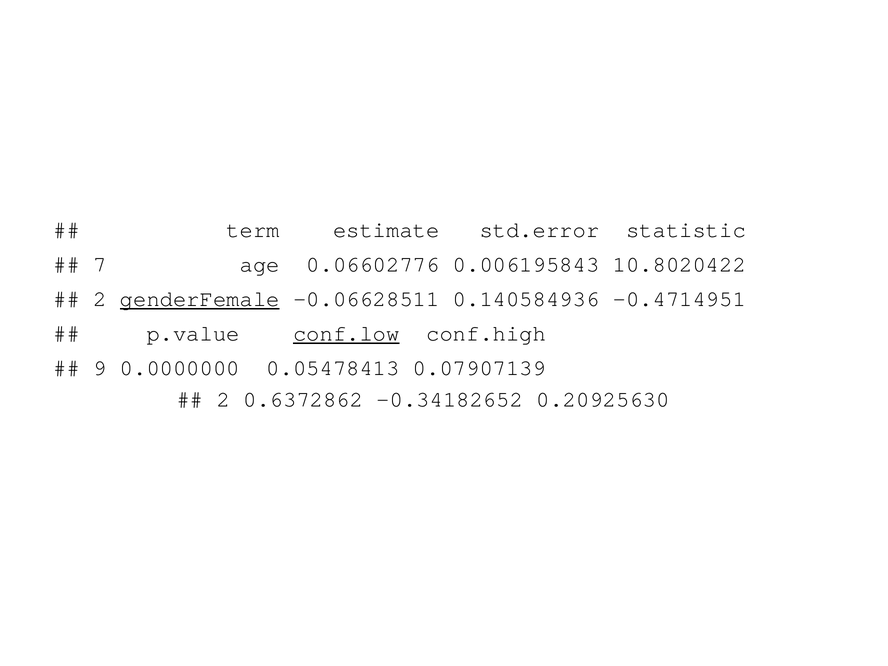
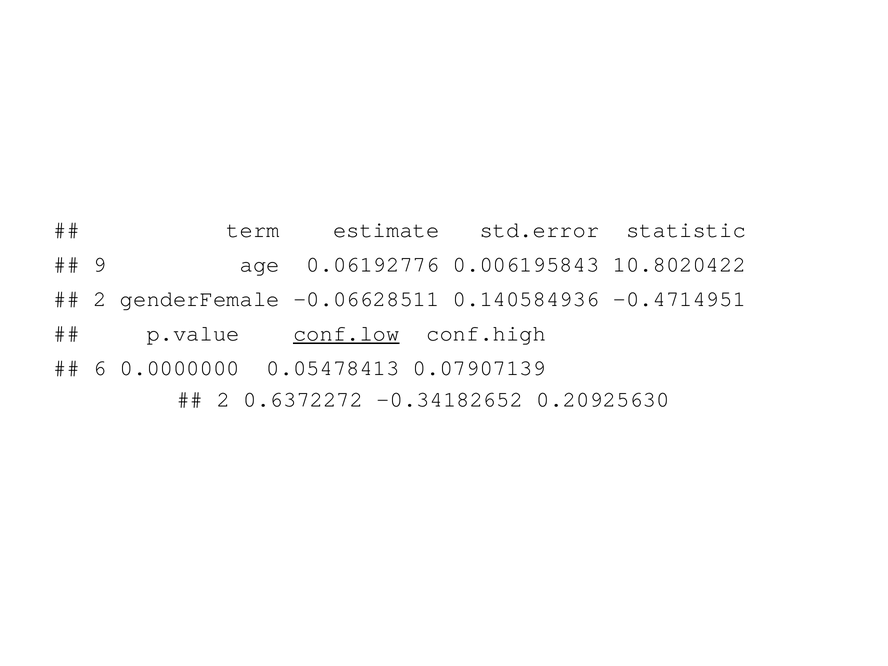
7: 7 -> 9 (100, 265)
0.06602776: 0.06602776 -> 0.06192776 (373, 265)
genderFemale underline: present -> none (200, 299)
9: 9 -> 6 (100, 368)
0.6372862: 0.6372862 -> 0.6372272 (303, 399)
